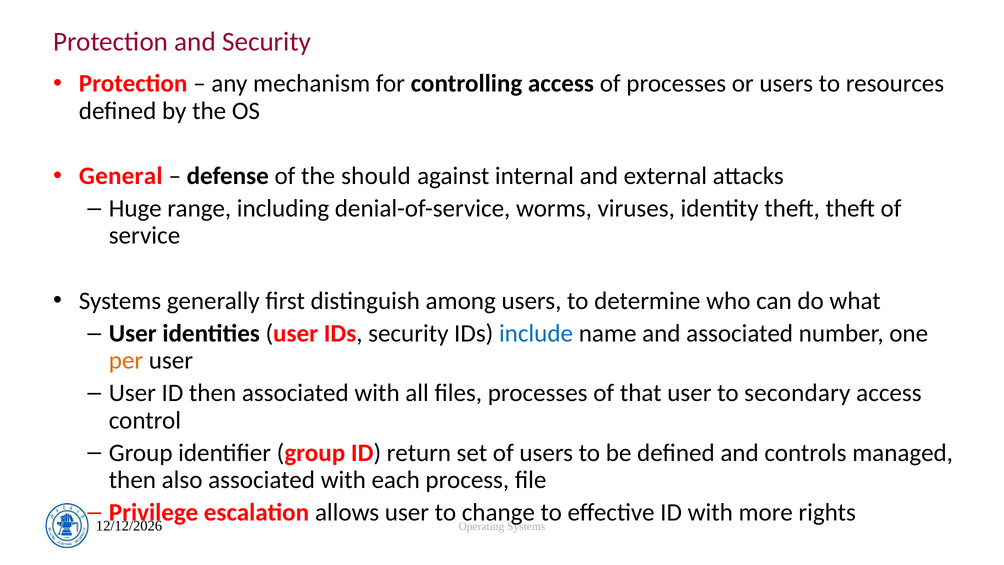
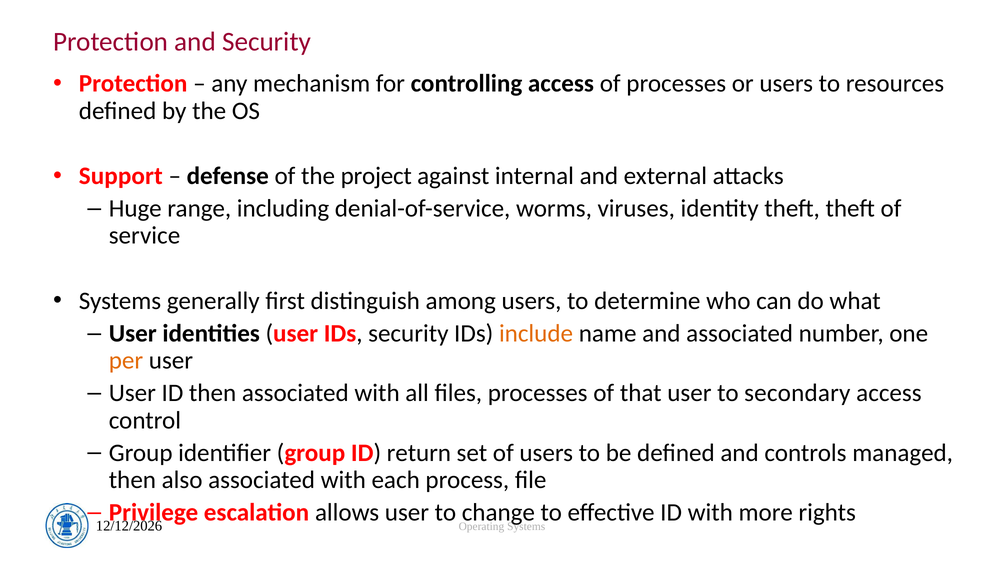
General: General -> Support (121, 176)
should: should -> project (376, 176)
include colour: blue -> orange (536, 333)
